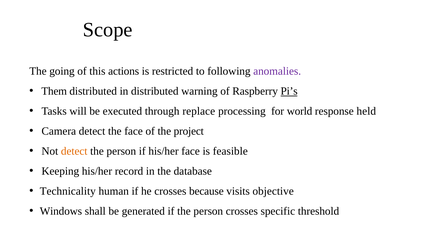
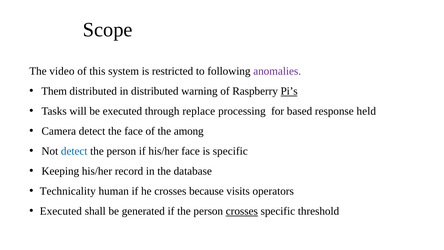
going: going -> video (62, 71)
actions: actions -> system (124, 71)
world: world -> based (300, 111)
project: project -> among (189, 131)
detect colour: orange -> blue (74, 151)
is feasible: feasible -> specific (230, 151)
objective: objective -> operators (273, 191)
Windows: Windows -> Executed (61, 211)
crosses underline: none -> present (242, 211)
